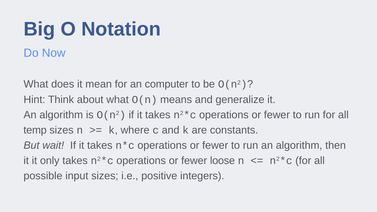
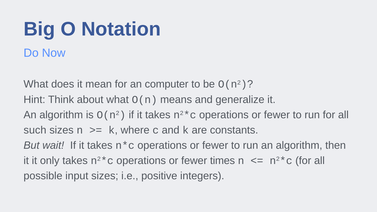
temp: temp -> such (35, 130)
loose: loose -> times (222, 161)
